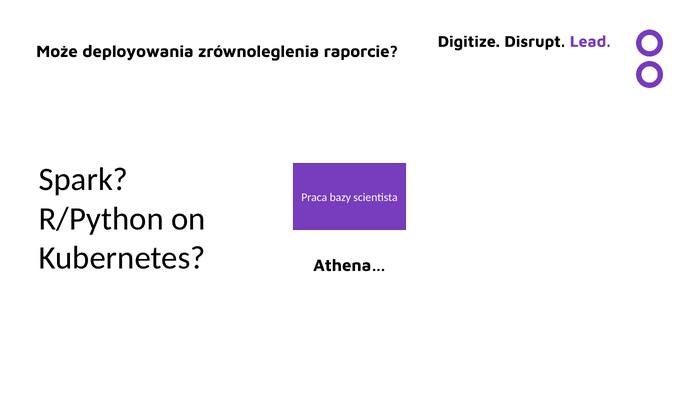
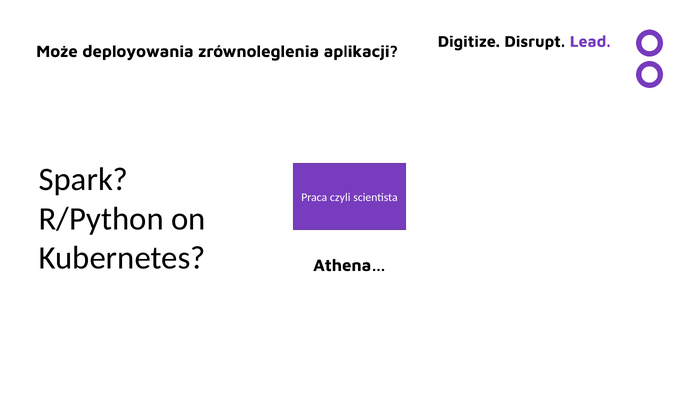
raporcie: raporcie -> aplikacji (361, 51)
bazy: bazy -> czyli (340, 197)
